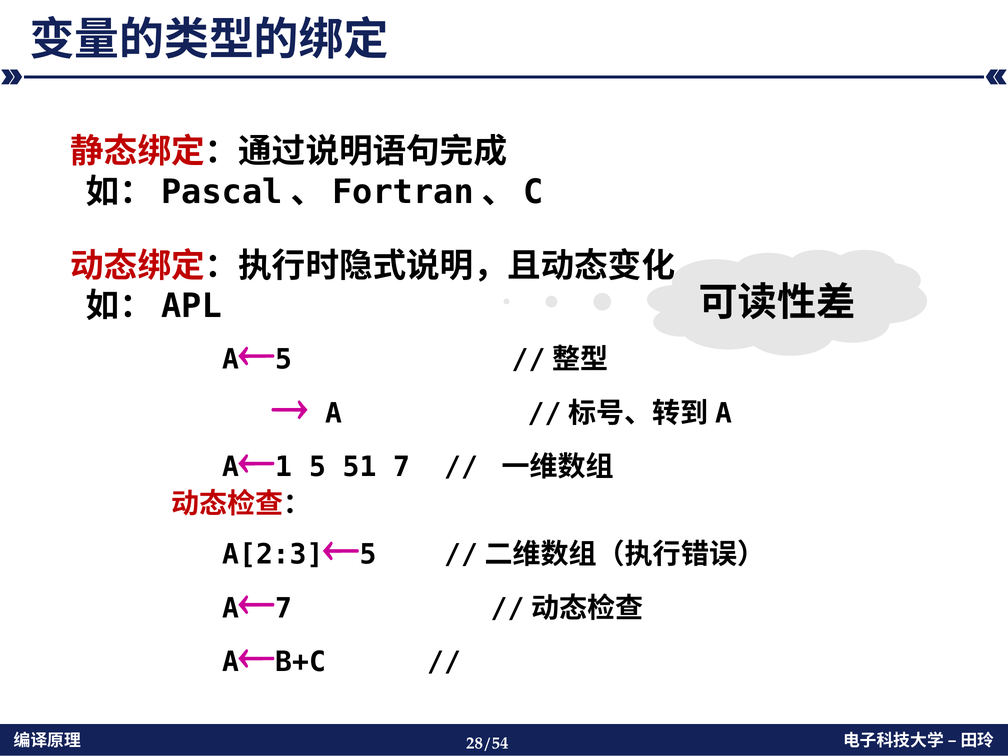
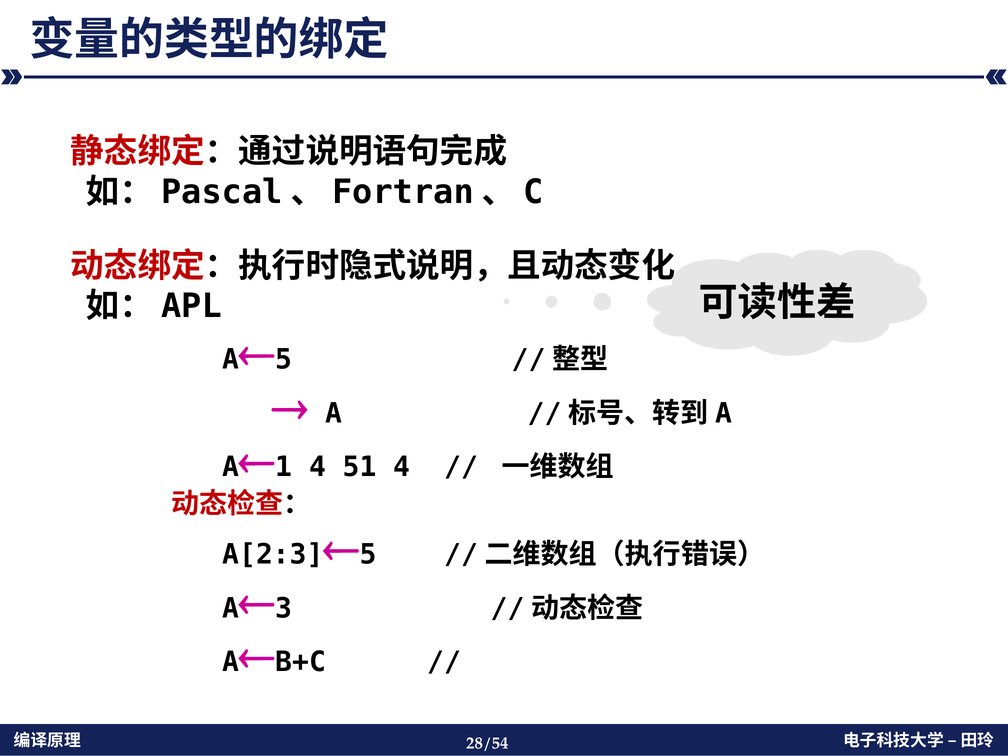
5: 5 -> 4 (318, 467)
51 7: 7 -> 4 (402, 467)
7: 7 -> 3 (284, 608)
